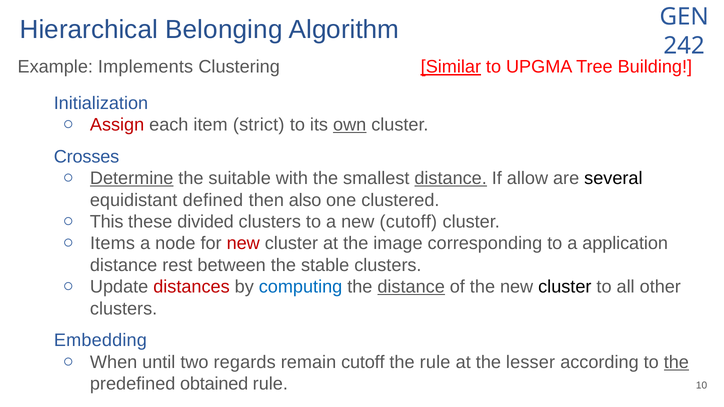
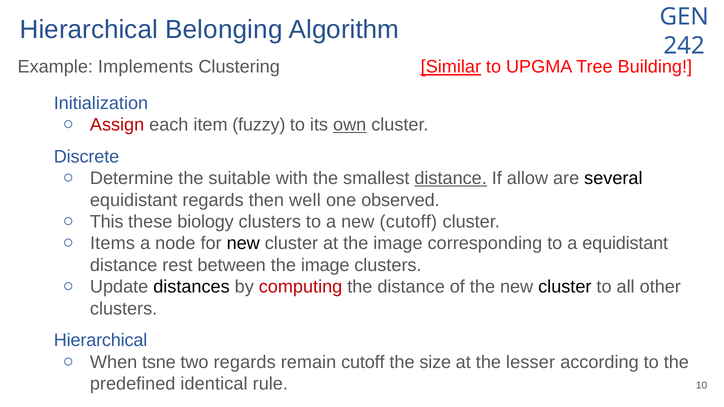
strict: strict -> fuzzy (259, 125)
Crosses: Crosses -> Discrete (86, 157)
Determine underline: present -> none (132, 178)
equidistant defined: defined -> regards (213, 200)
also: also -> well (305, 200)
clustered: clustered -> observed (400, 200)
divided: divided -> biology (206, 222)
new colour: red -> black (243, 244)
a application: application -> equidistant (625, 244)
between the stable: stable -> image (325, 265)
distances colour: red -> black (192, 287)
computing colour: blue -> red (301, 287)
distance underline: present -> none (411, 287)
Embedding: Embedding -> Hierarchical (101, 341)
until: until -> tsne (159, 362)
the rule: rule -> size (435, 362)
the underline: present -> none (676, 362)
obtained: obtained -> identical (214, 384)
